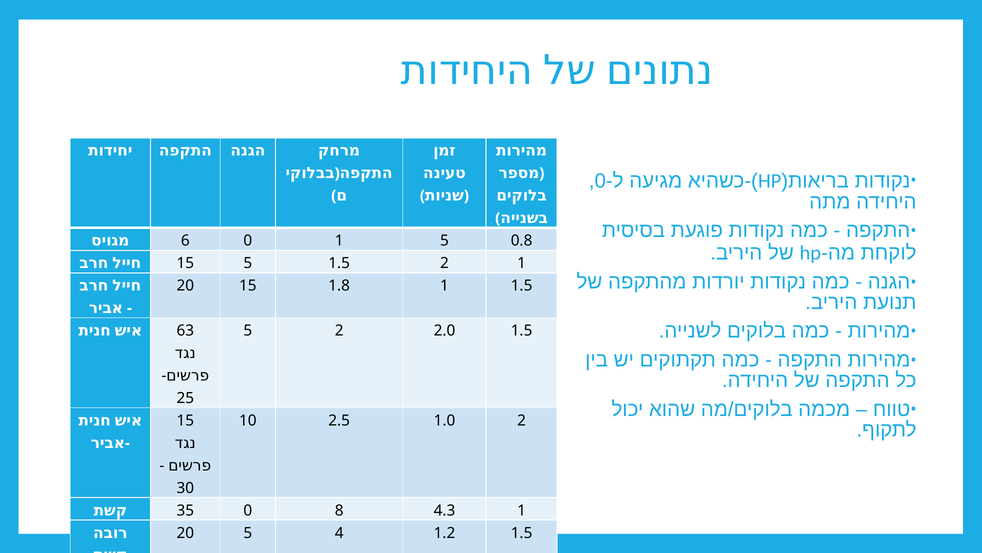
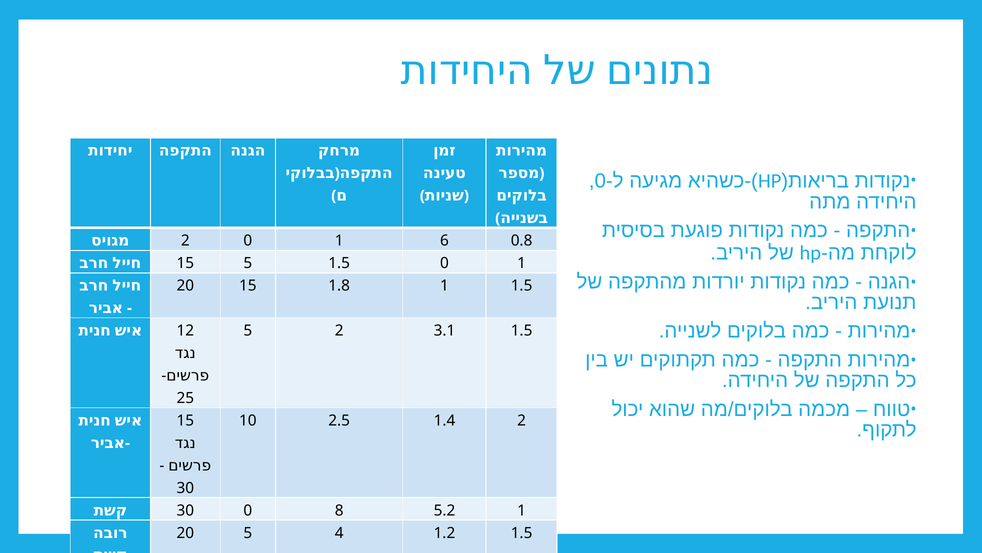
6: 6 -> 2 (185, 240)
1 5: 5 -> 6 (444, 240)
1.5 2: 2 -> 0 (444, 263)
63: 63 -> 12 (185, 330)
2.0: 2.0 -> 3.1 (444, 330)
1.0: 1.0 -> 1.4 (444, 420)
35: 35 -> 30 (185, 510)
4.3: 4.3 -> 5.2 (444, 510)
